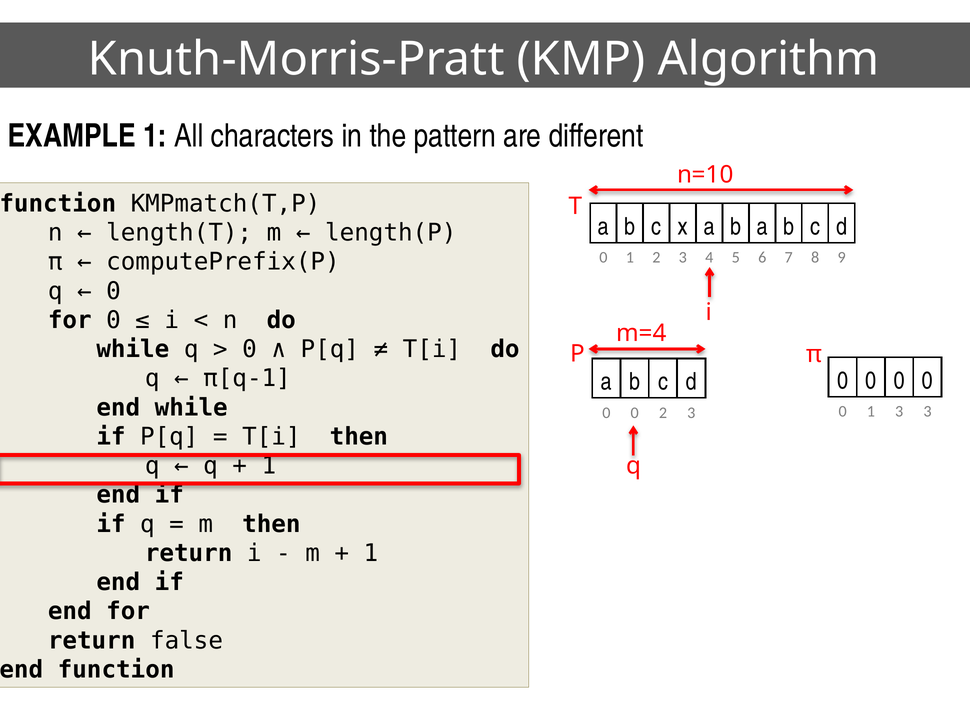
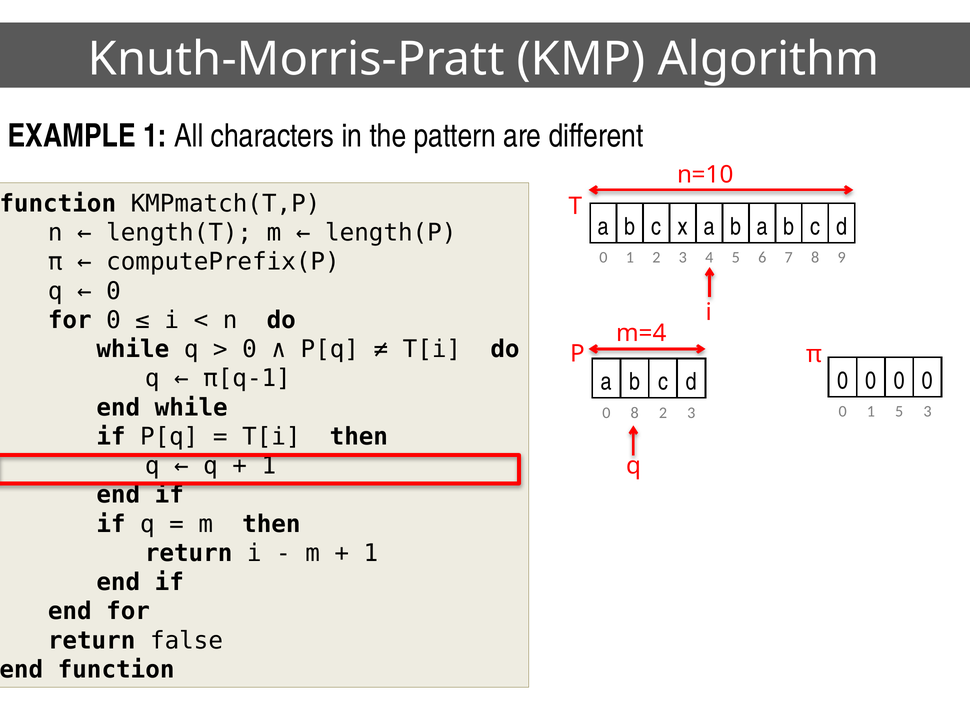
1 3: 3 -> 5 (899, 411)
0: 0 -> 8 (635, 412)
